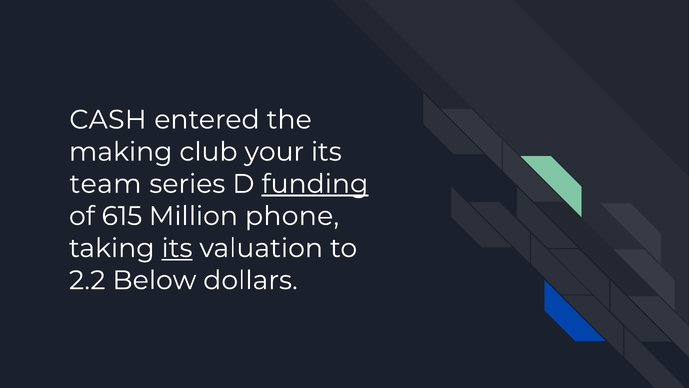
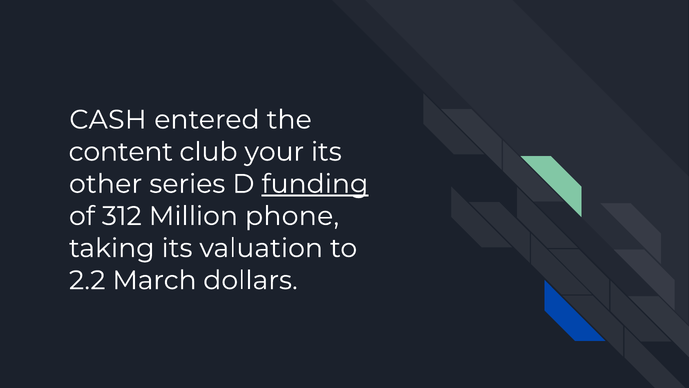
making: making -> content (121, 152)
team: team -> other (106, 184)
615: 615 -> 312 (122, 216)
its underline: present -> none (177, 248)
Below: Below -> March (154, 280)
